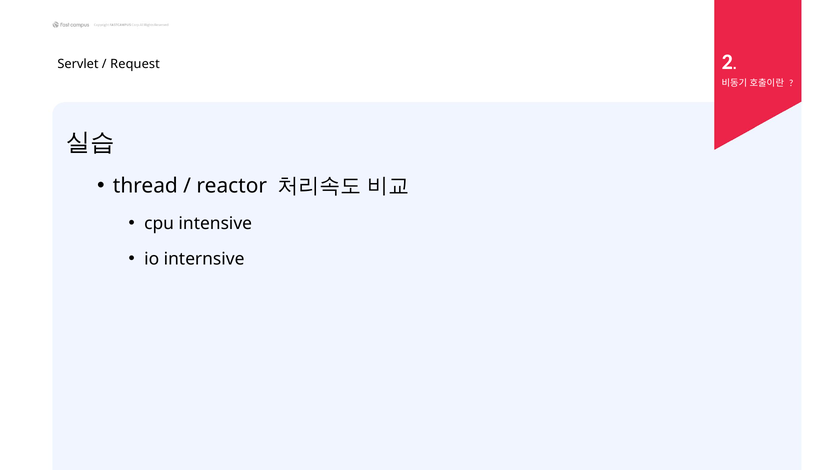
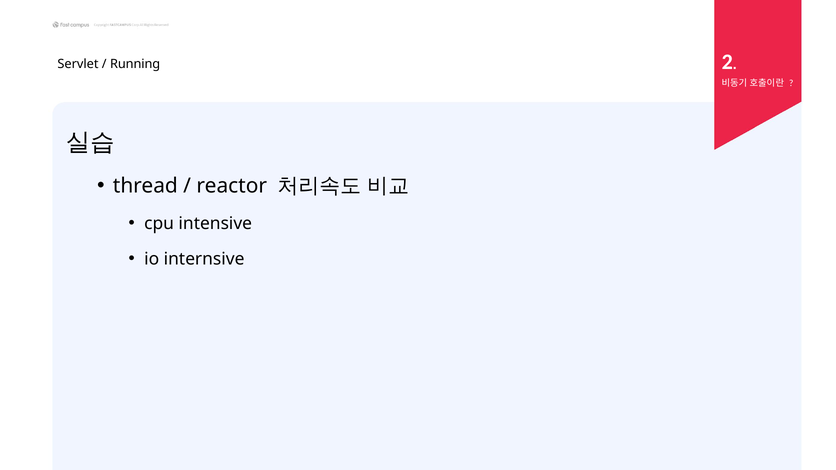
Request: Request -> Running (135, 64)
